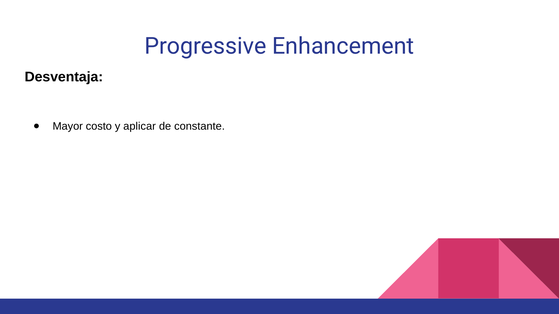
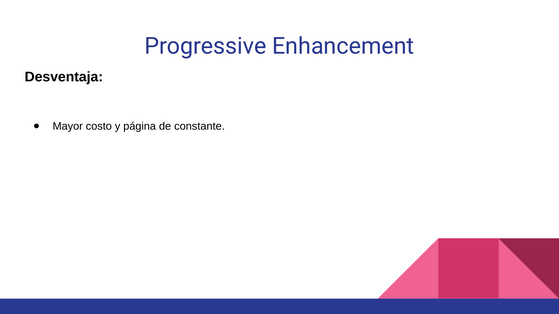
aplicar: aplicar -> página (140, 126)
